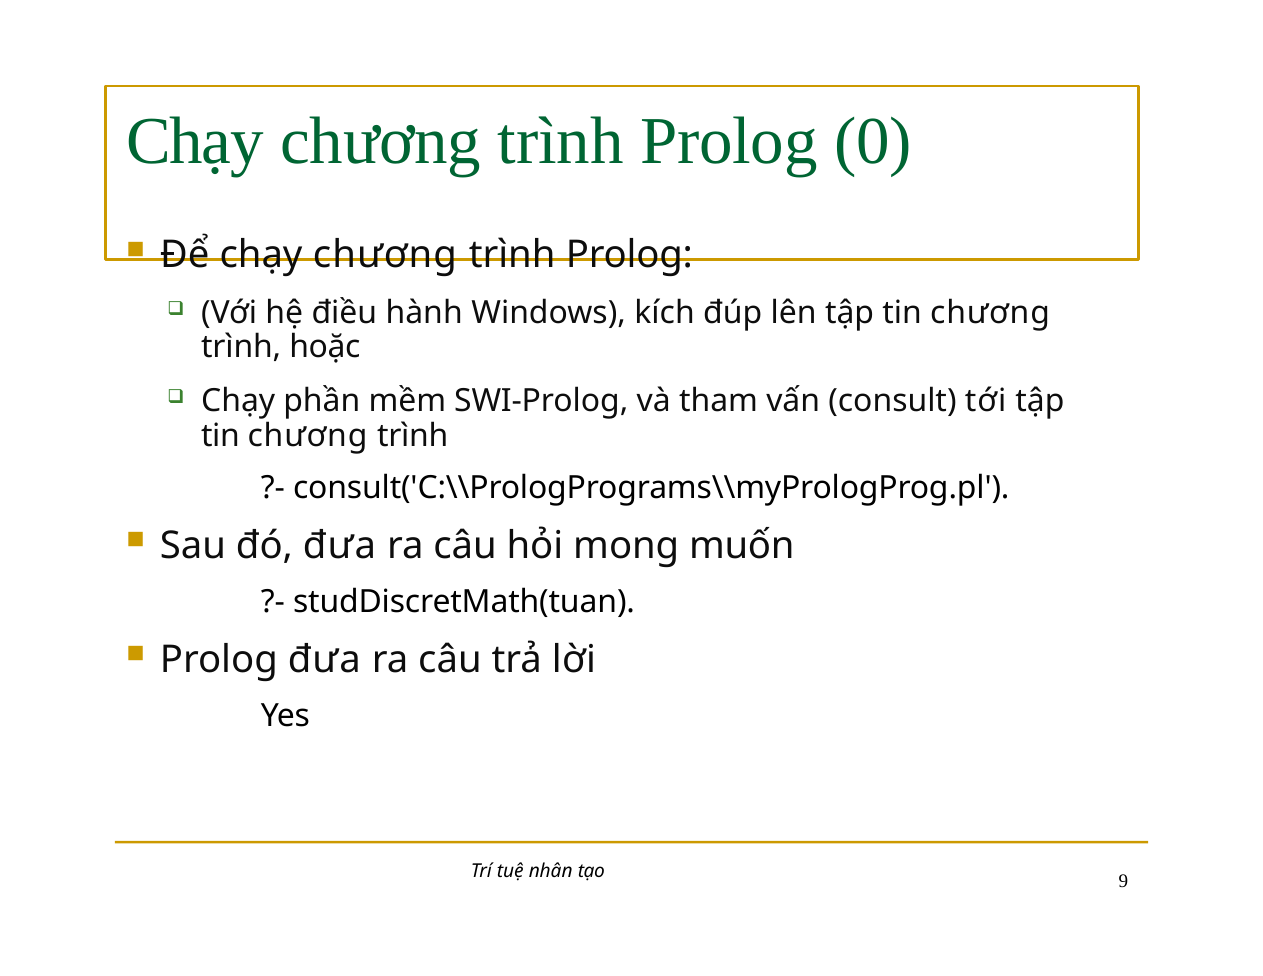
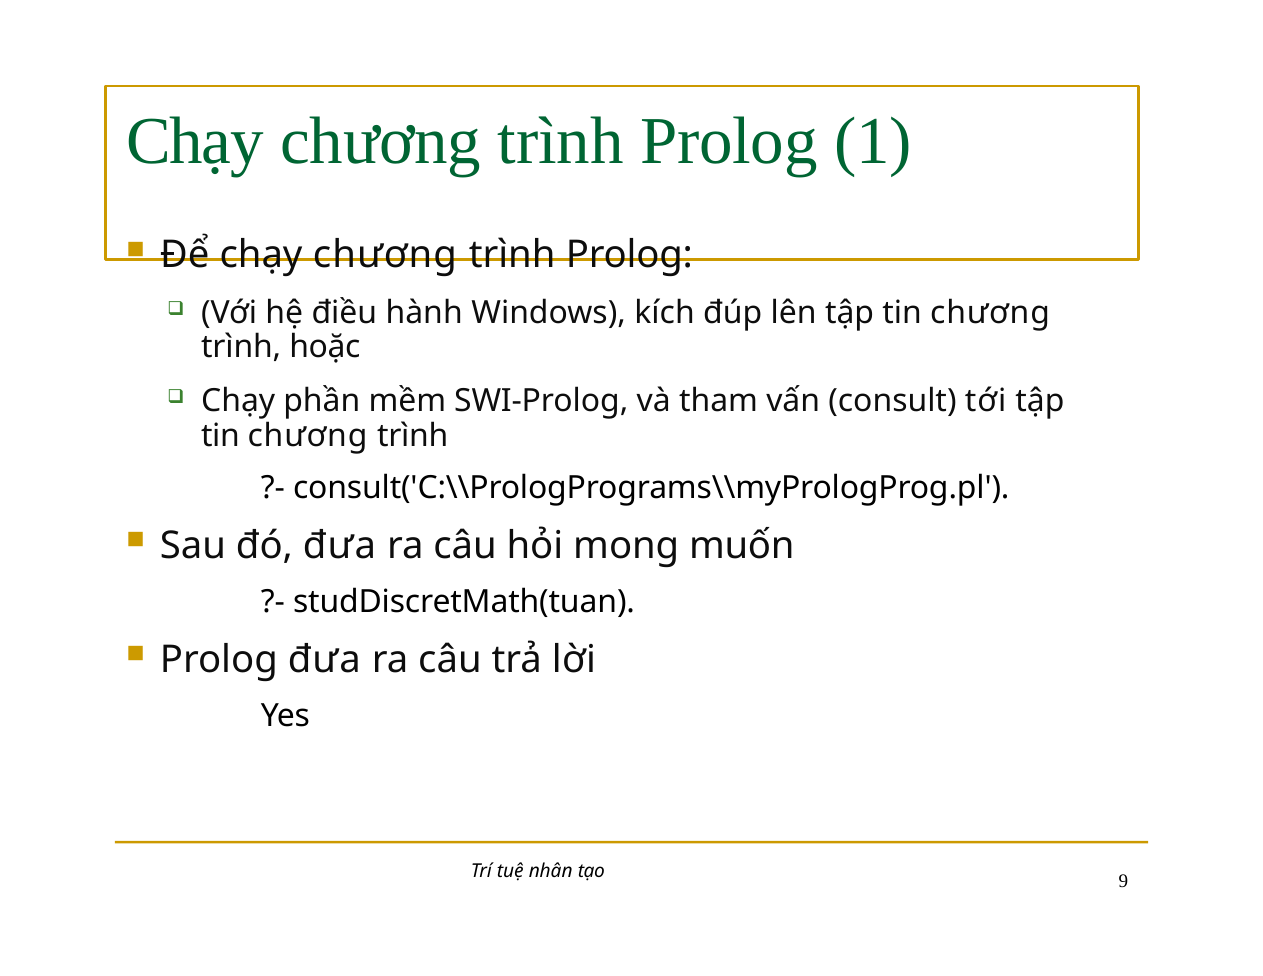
0: 0 -> 1 (873, 142)
